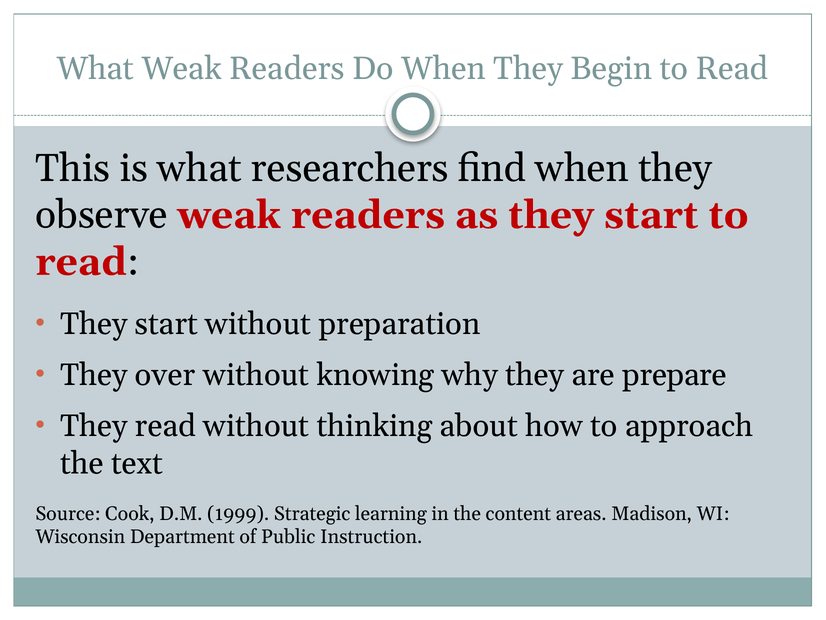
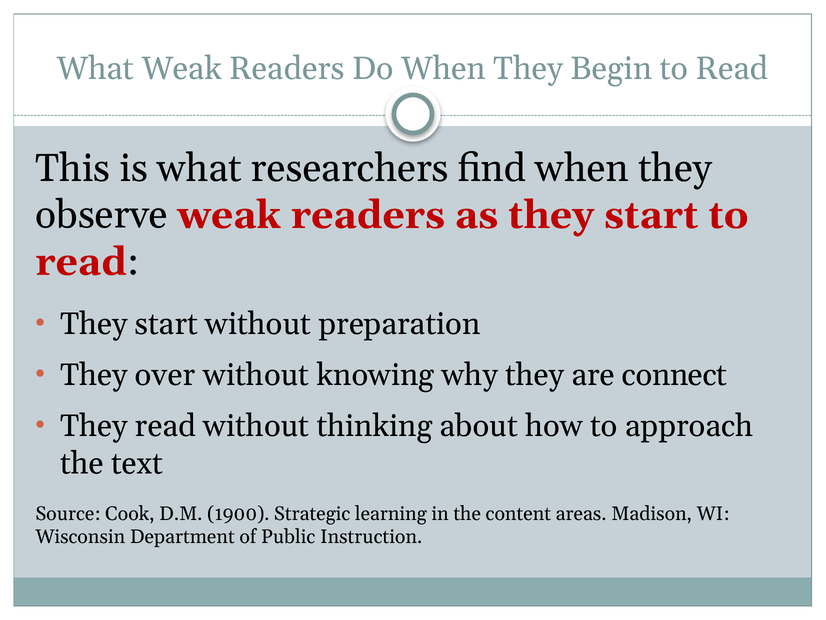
prepare: prepare -> connect (674, 375)
1999: 1999 -> 1900 (238, 513)
